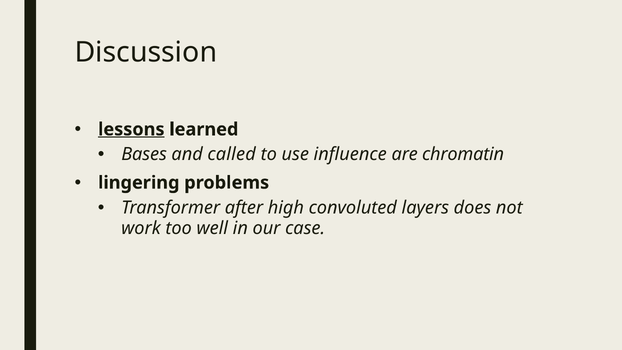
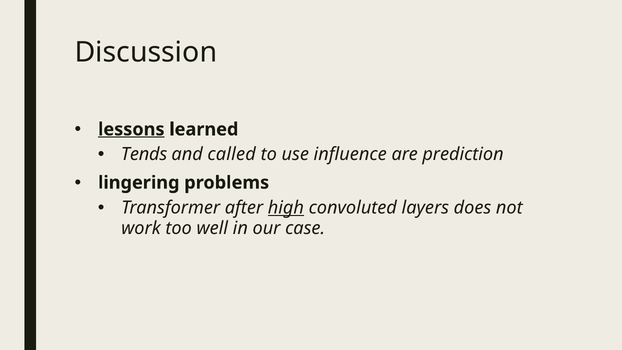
Bases: Bases -> Tends (144, 154)
chromatin: chromatin -> prediction (463, 154)
high underline: none -> present (286, 208)
